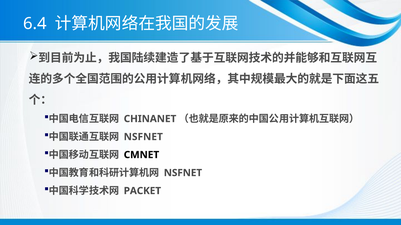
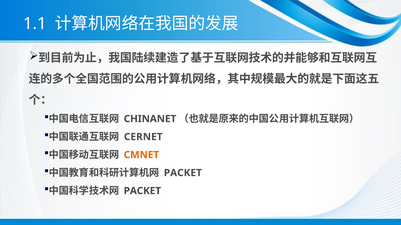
6.4: 6.4 -> 1.1 (35, 24)
NSFNET: NSFNET -> CERNET (143, 137)
CMNET colour: black -> orange (141, 155)
NSFNET: NSFNET -> PACKET (183, 173)
